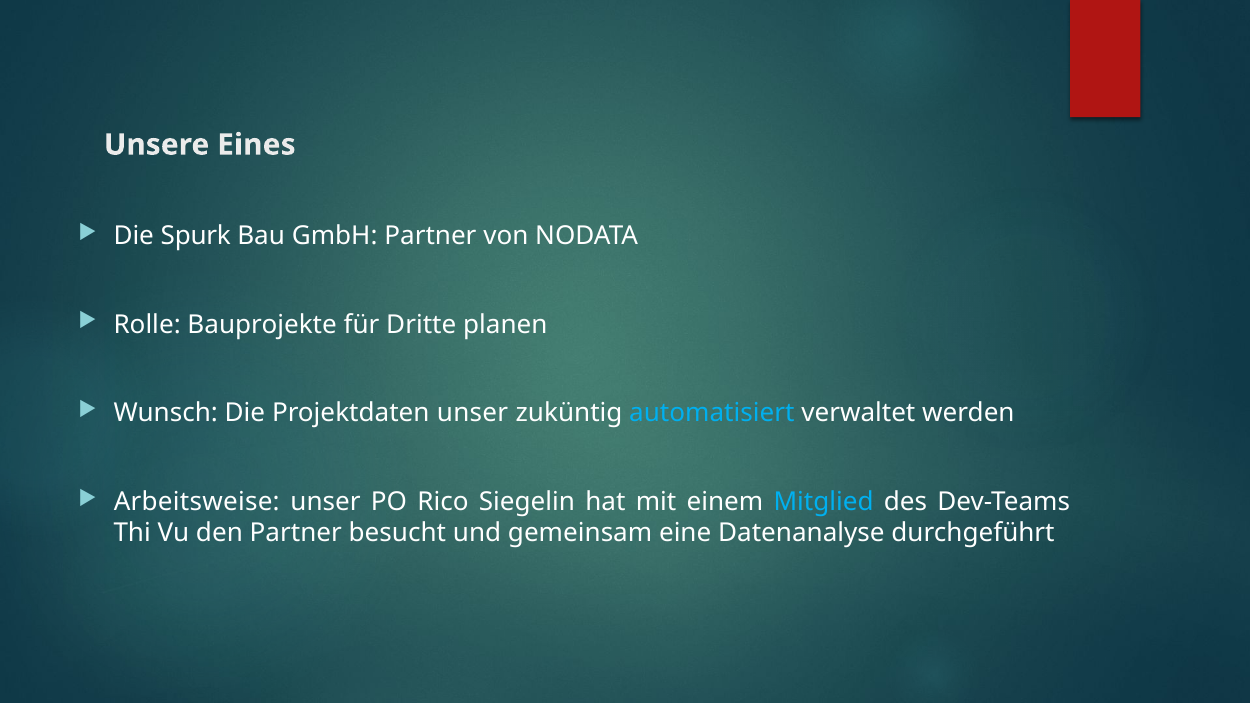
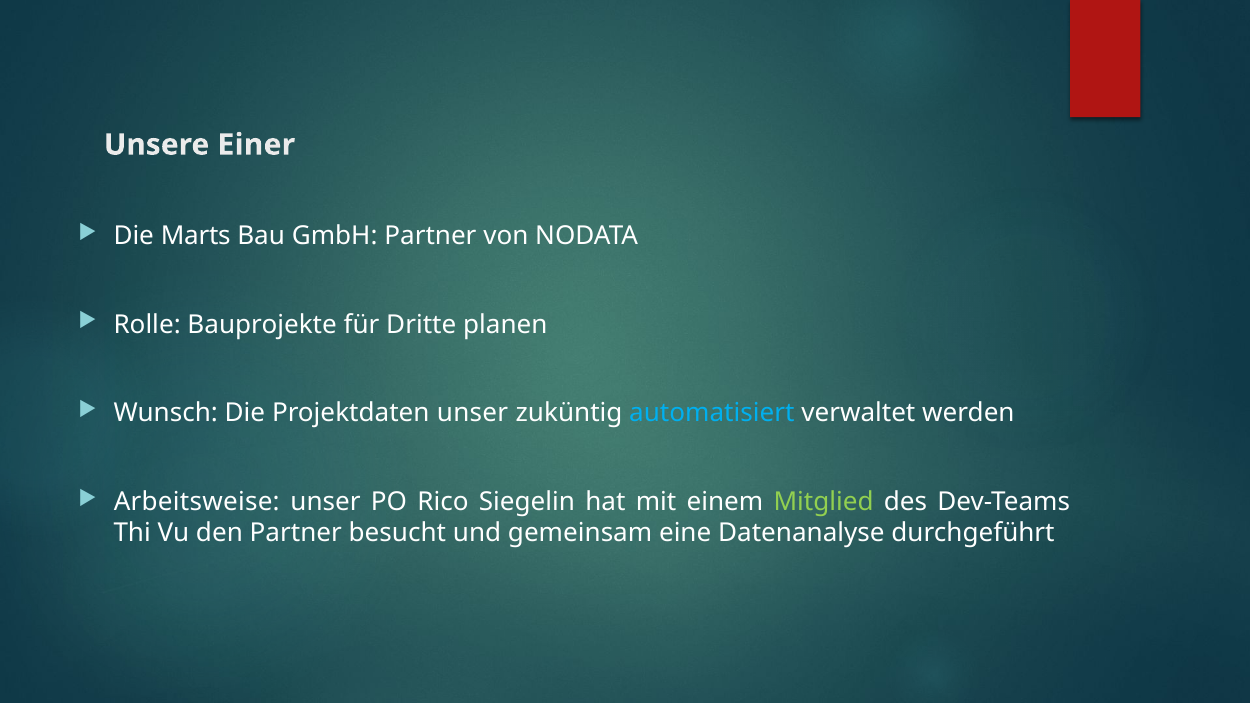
Eines: Eines -> Einer (256, 145)
Spurk: Spurk -> Marts (196, 236)
Mitglied colour: light blue -> light green (824, 502)
